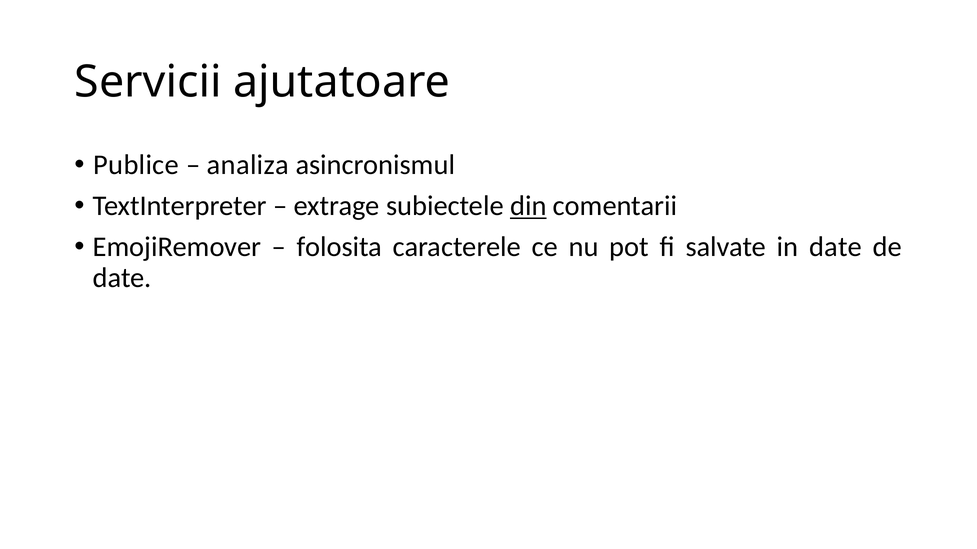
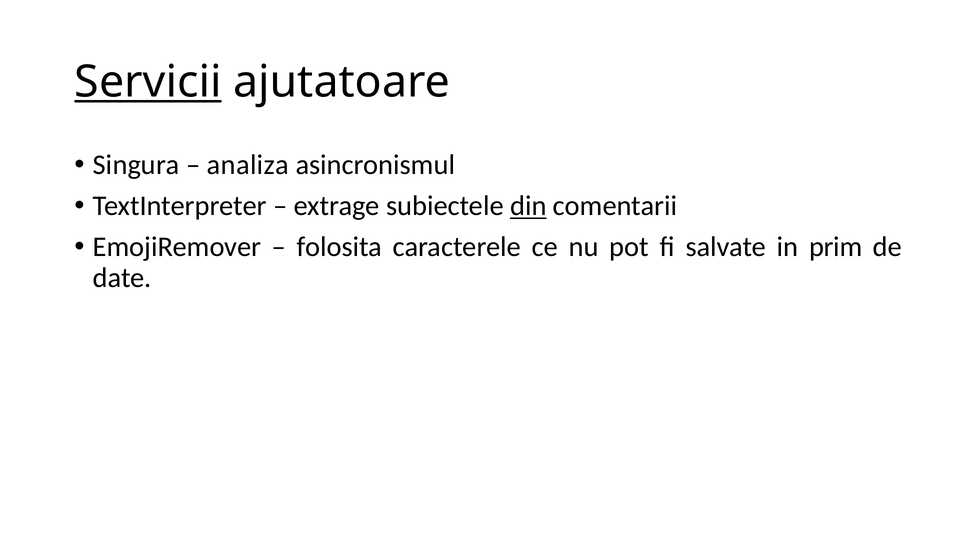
Servicii underline: none -> present (148, 82)
Publice: Publice -> Singura (136, 165)
in date: date -> prim (836, 247)
